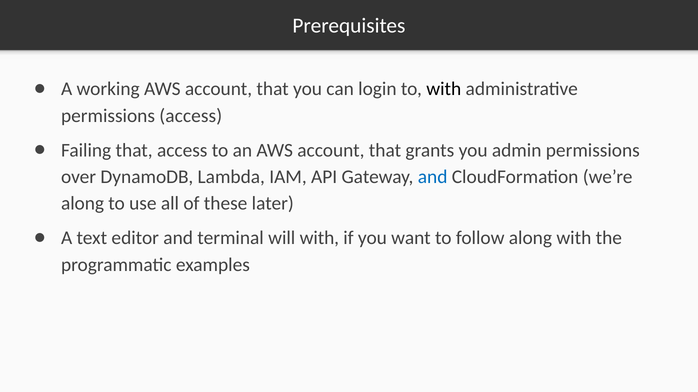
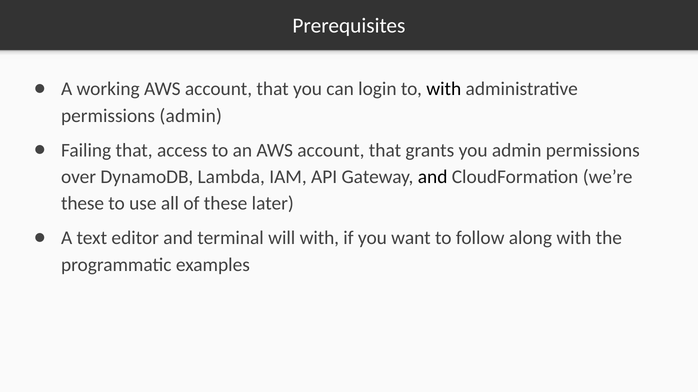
permissions access: access -> admin (191, 116)
and colour: blue -> black (433, 177)
along: along -> these (83, 204)
